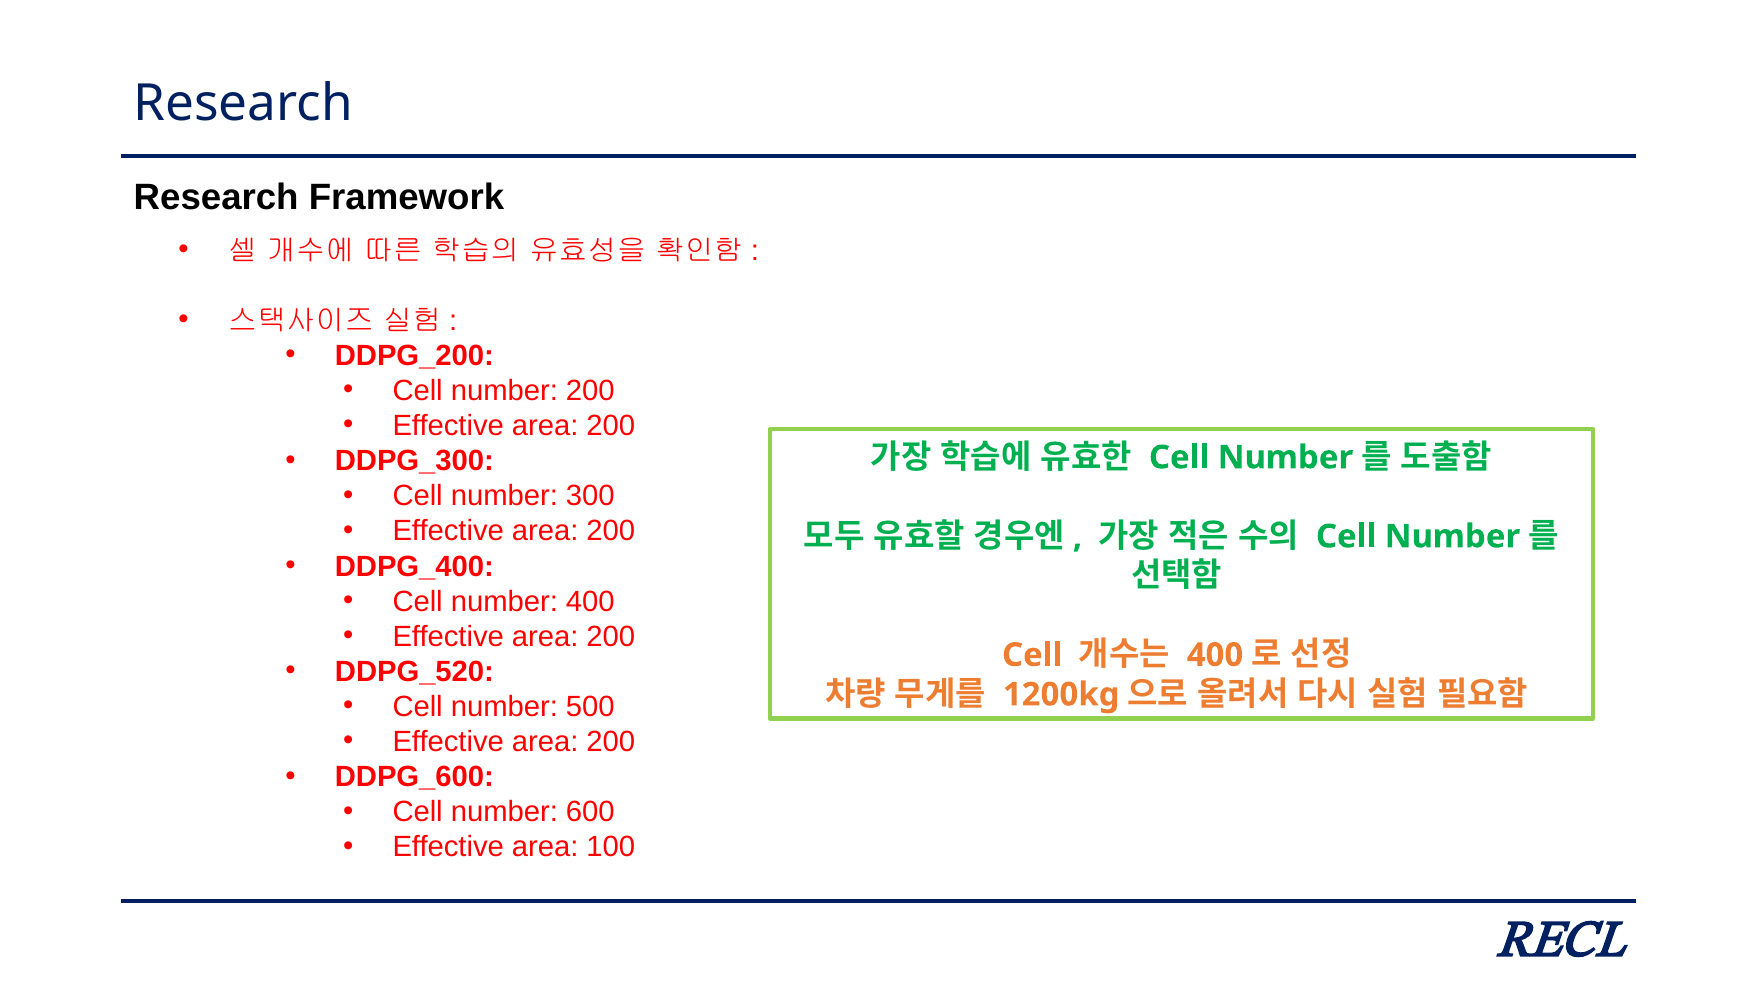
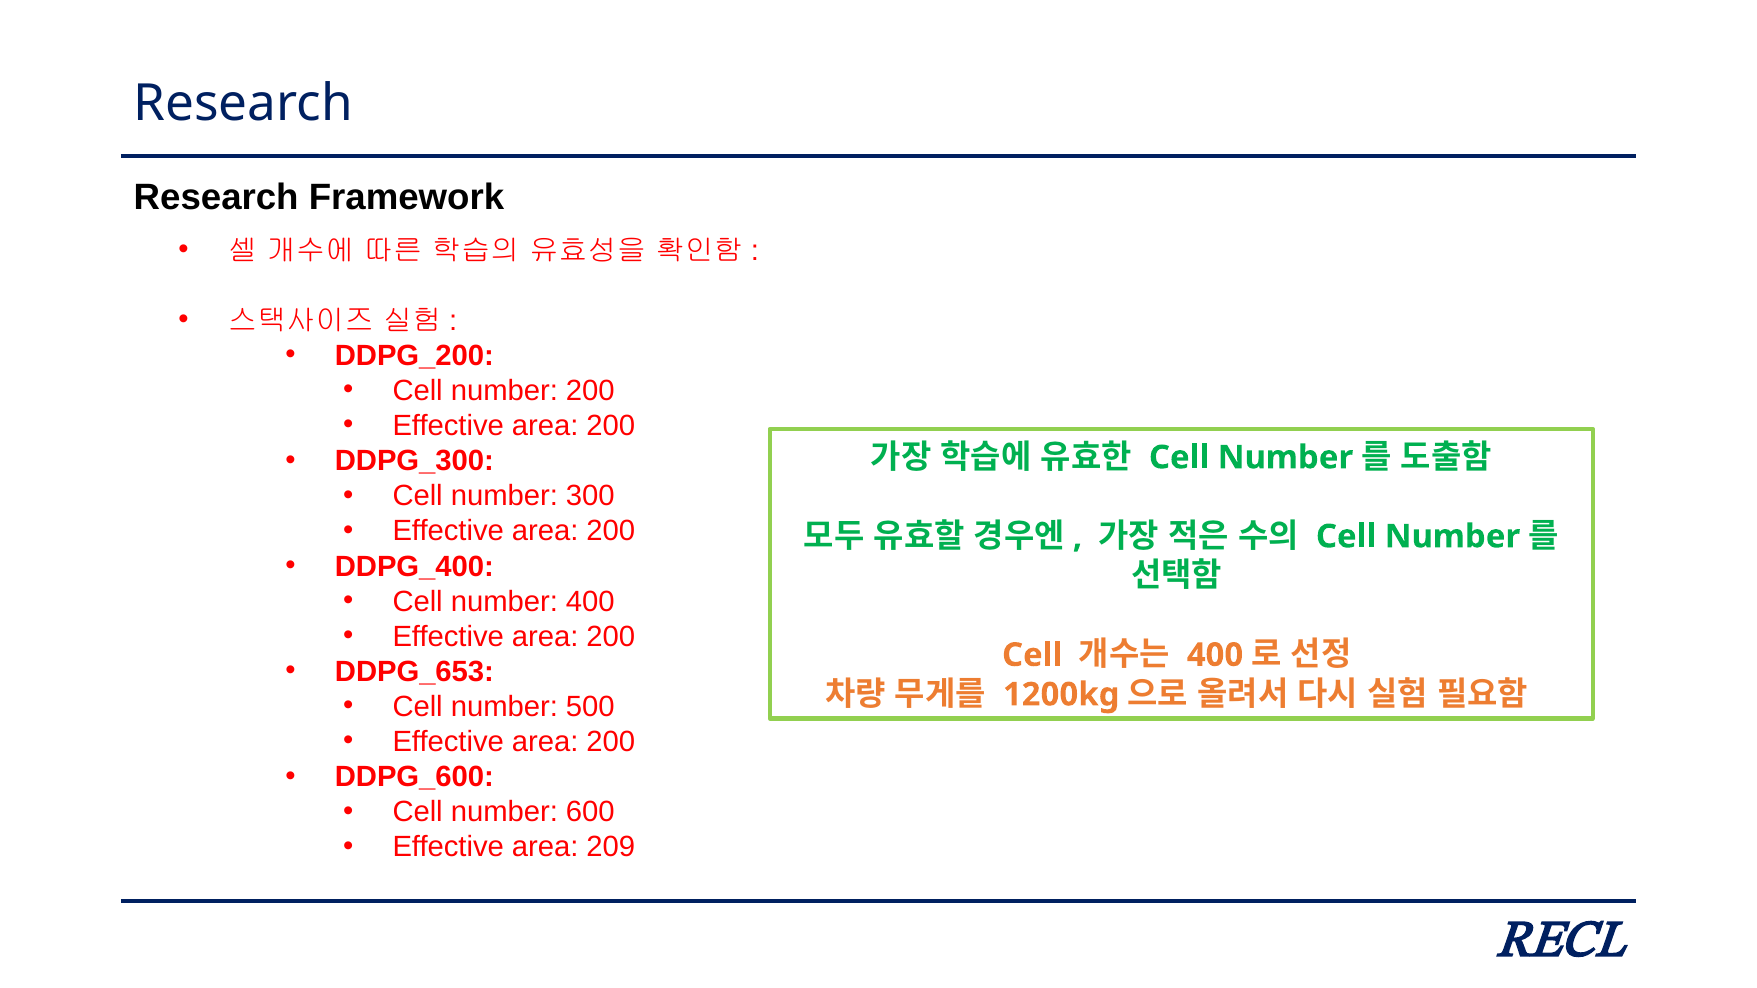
DDPG_520: DDPG_520 -> DDPG_653 (414, 672)
100: 100 -> 209 (611, 848)
